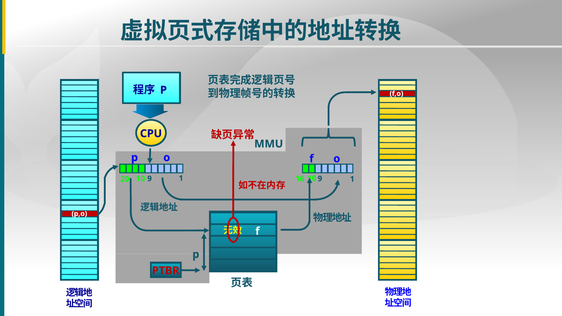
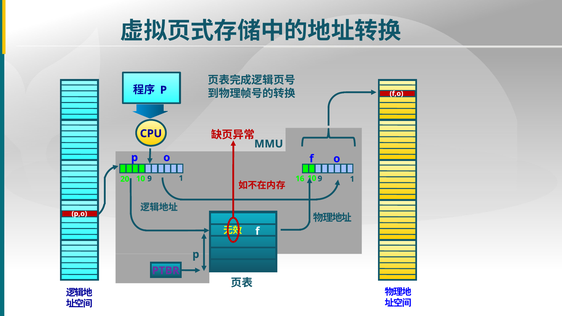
PTBR colour: red -> purple (166, 271)
